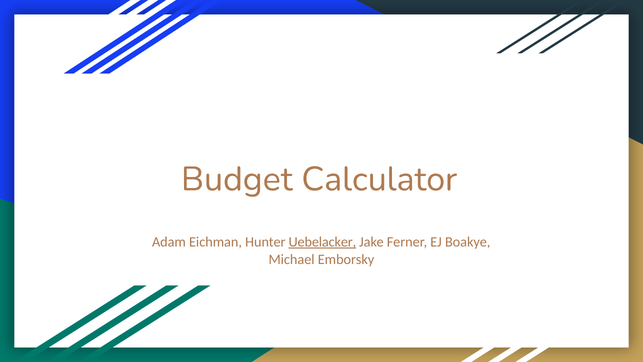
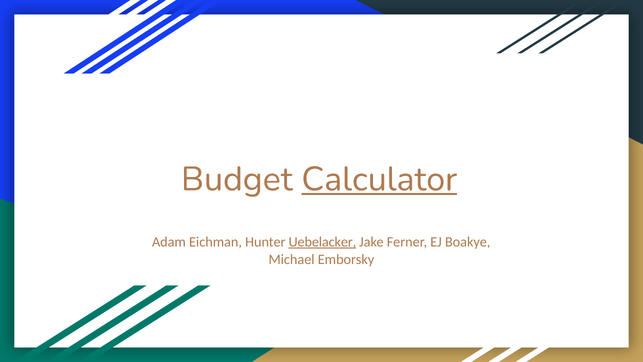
Calculator underline: none -> present (379, 179)
